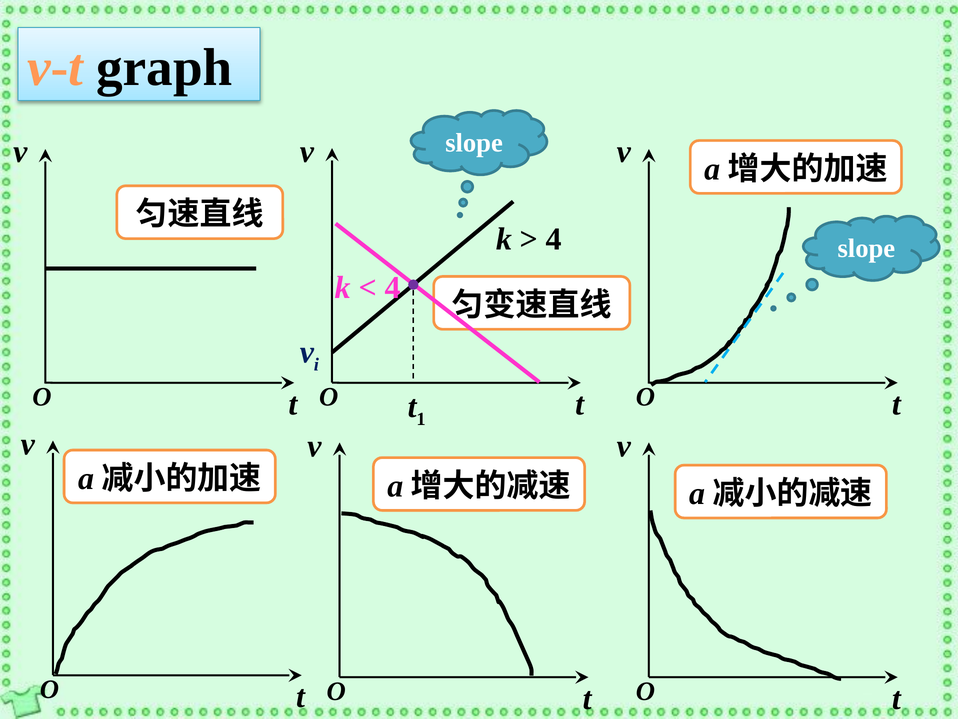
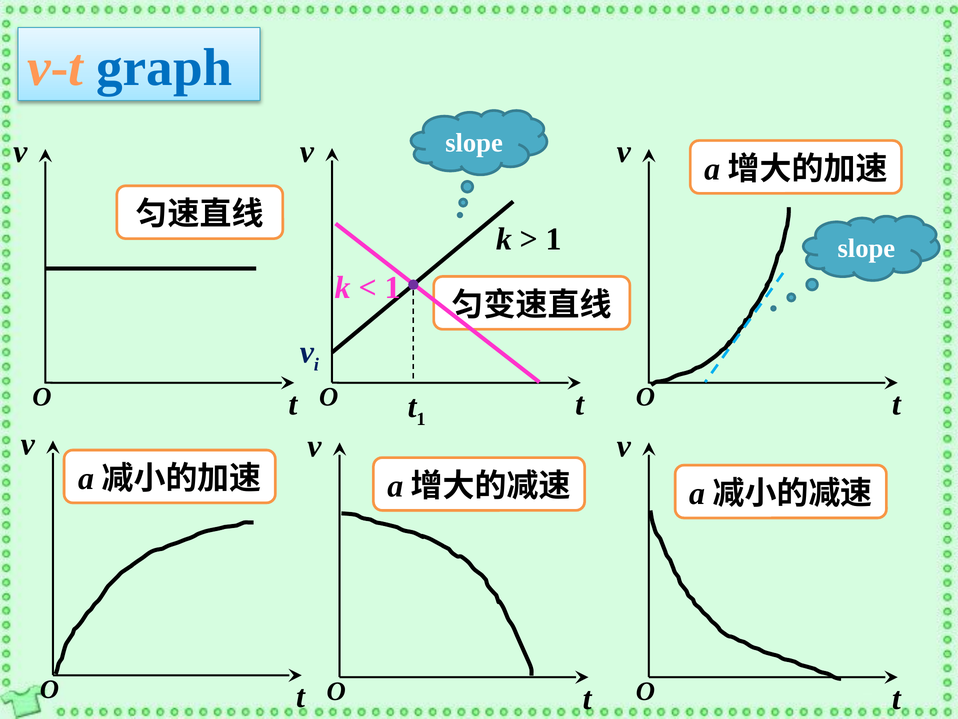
graph colour: black -> blue (164, 68)
4: 4 -> 1 (554, 239)
4: 4 -> 1 (393, 287)
